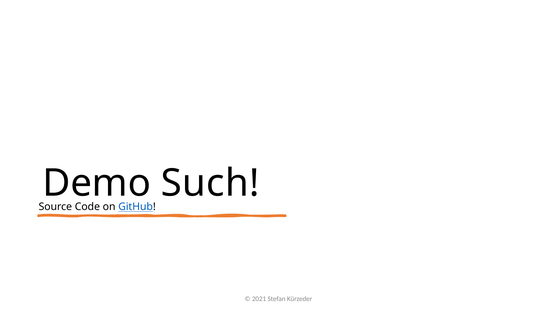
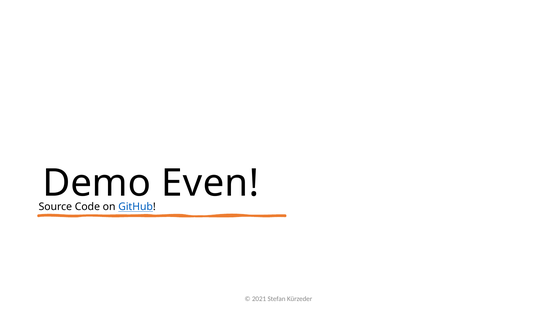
Such: Such -> Even (210, 183)
